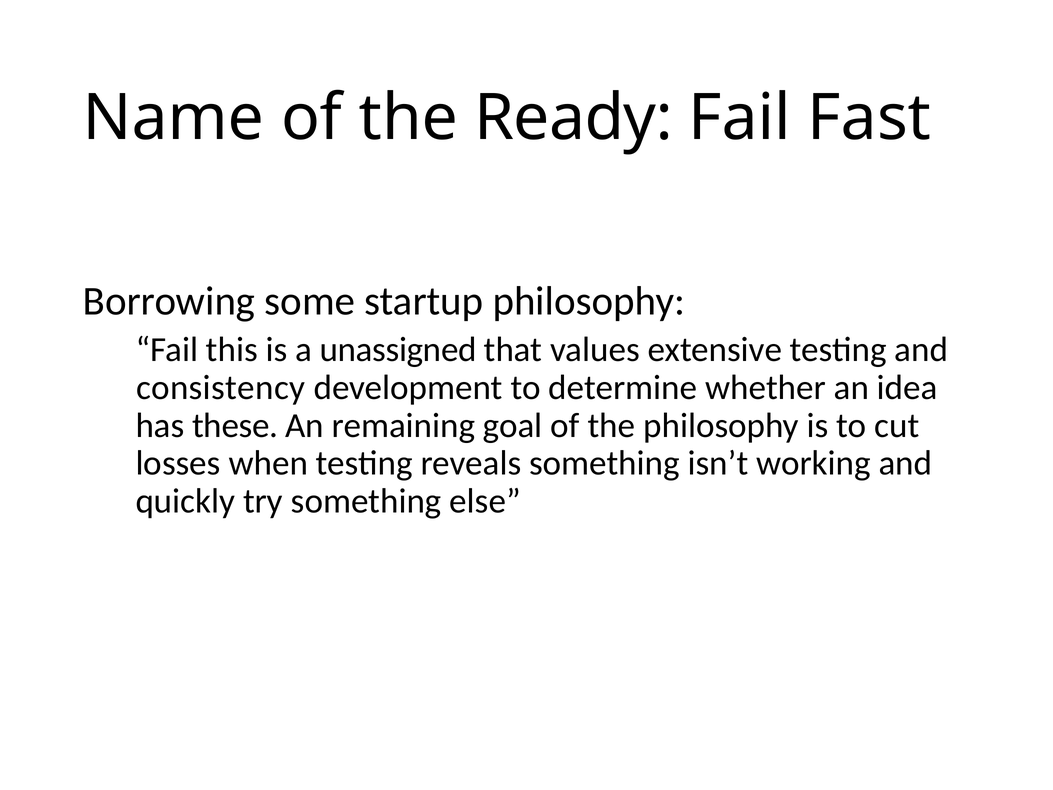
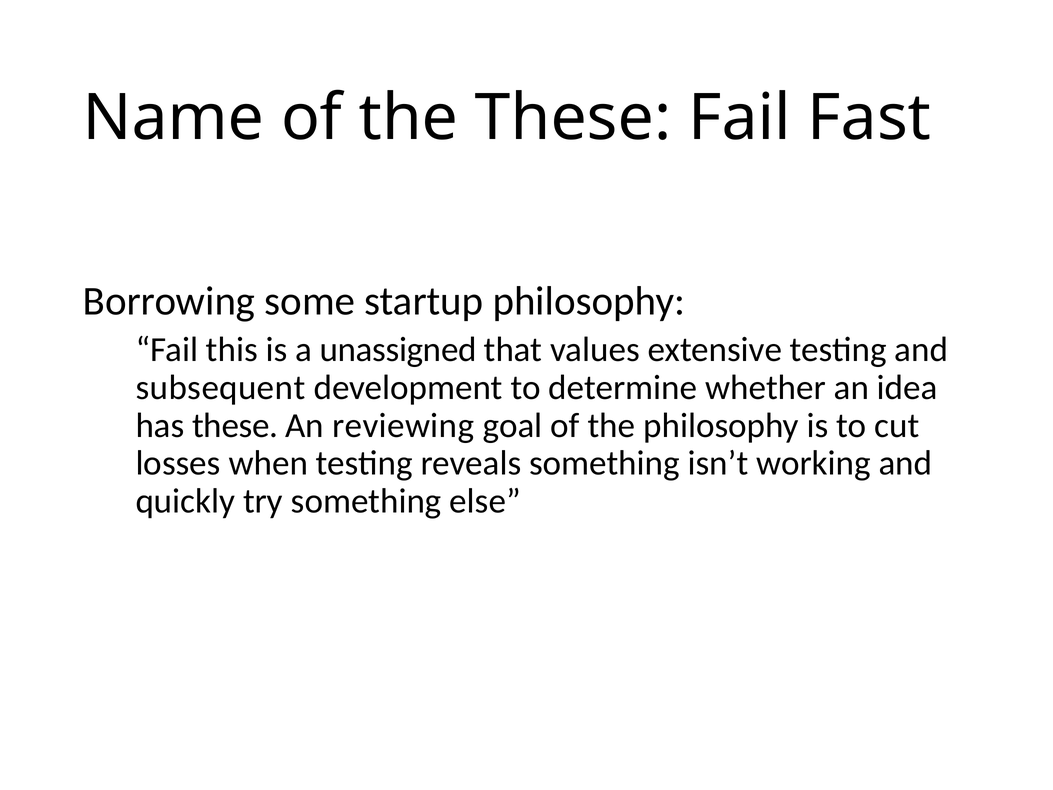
the Ready: Ready -> These (573, 118)
consistency: consistency -> subsequent (221, 387)
remaining: remaining -> reviewing (403, 425)
